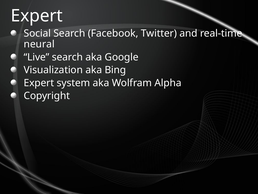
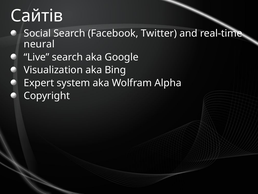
Expert: Expert -> Сайтів (37, 16)
